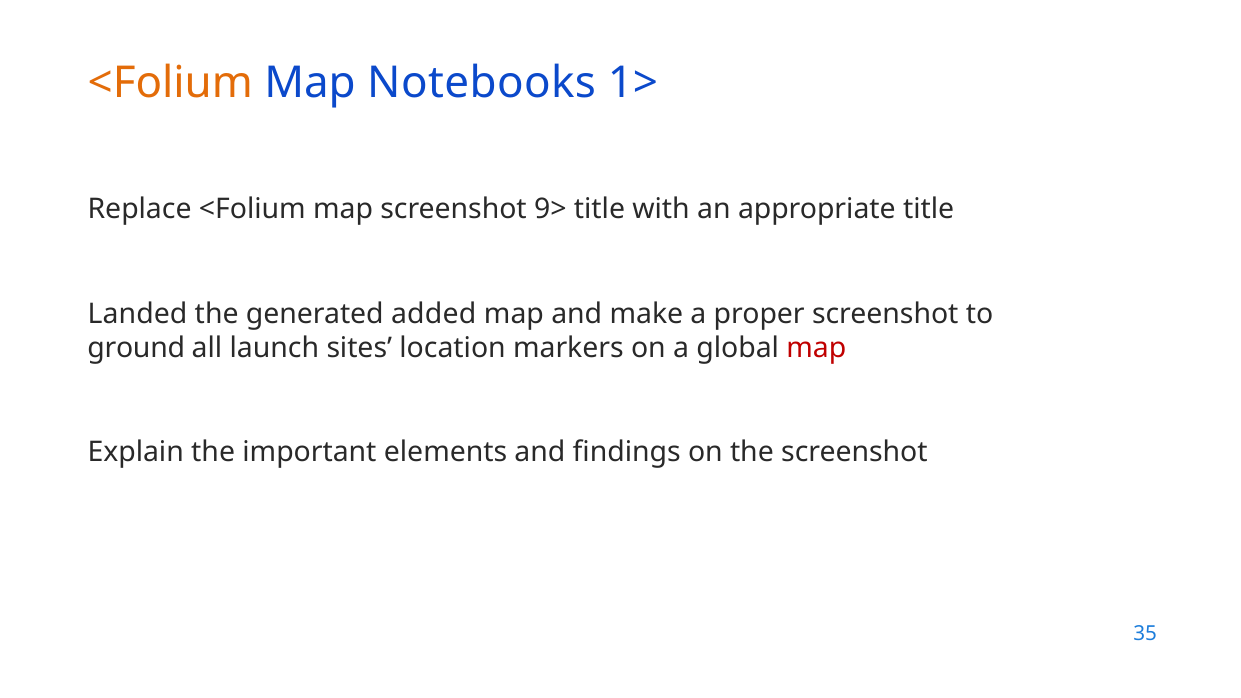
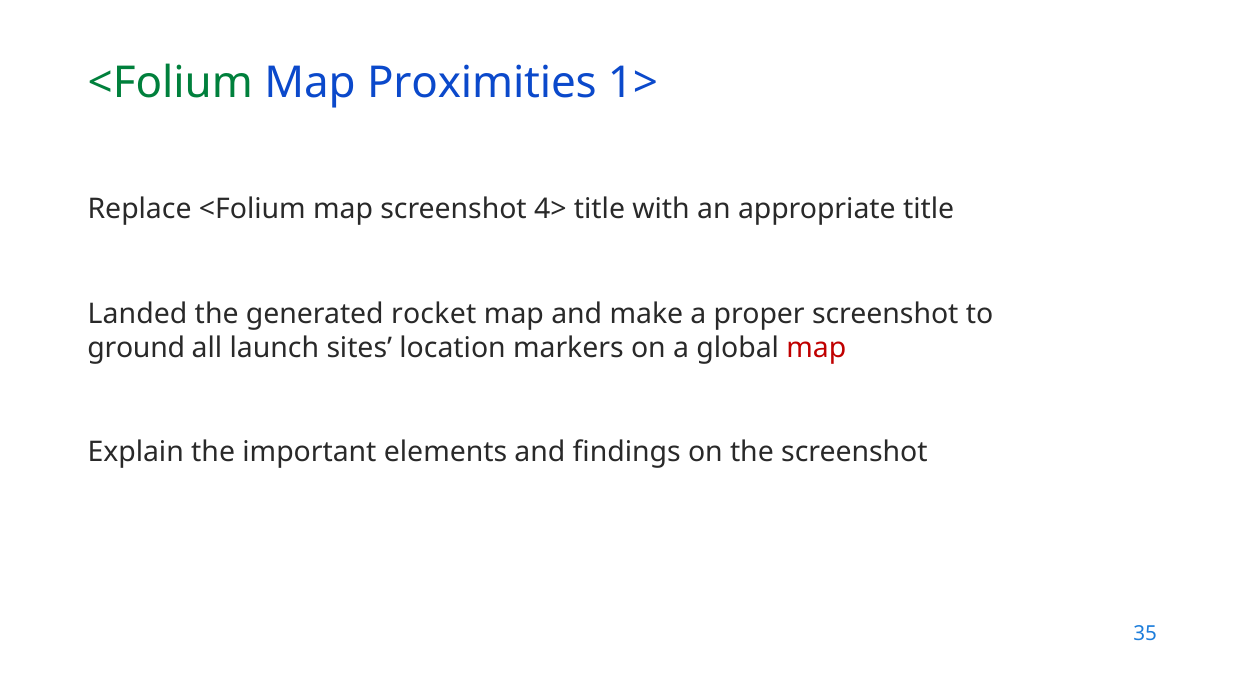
<Folium colour: orange -> green (170, 83)
Notebooks: Notebooks -> Proximities (482, 83)
9>: 9> -> 4> (550, 209)
added: added -> rocket (434, 314)
